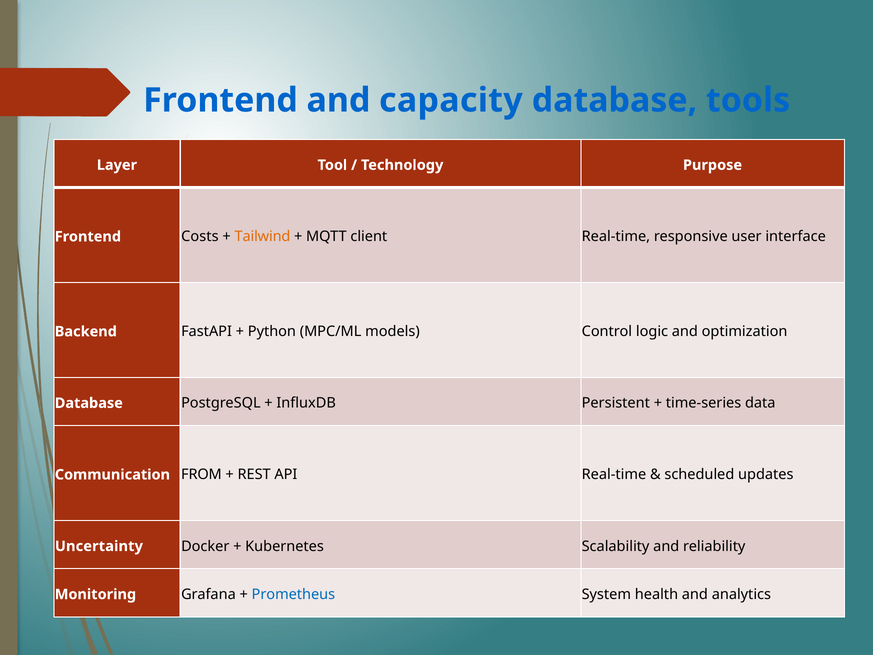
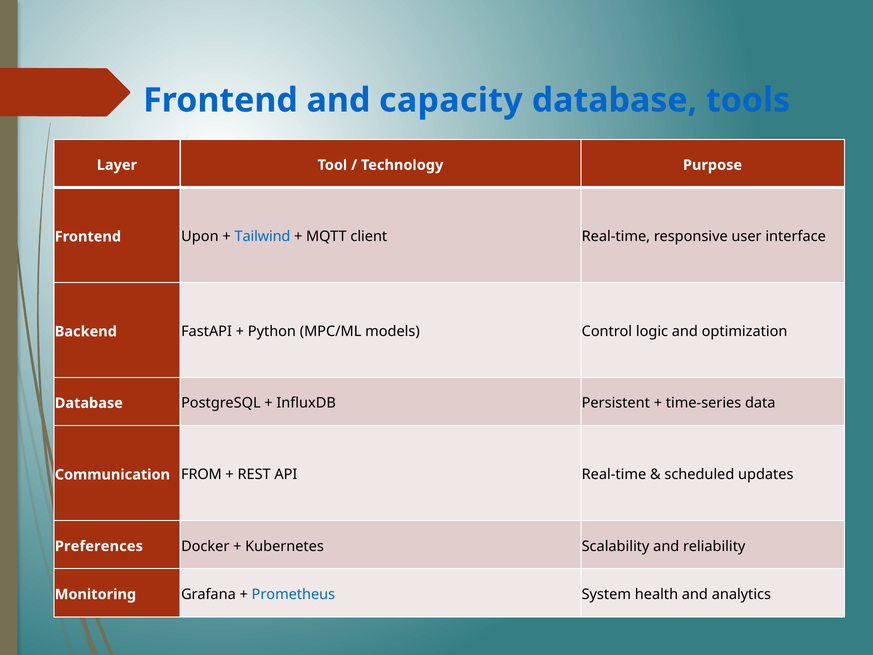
Costs: Costs -> Upon (200, 237)
Tailwind colour: orange -> blue (262, 237)
Uncertainty: Uncertainty -> Preferences (99, 546)
